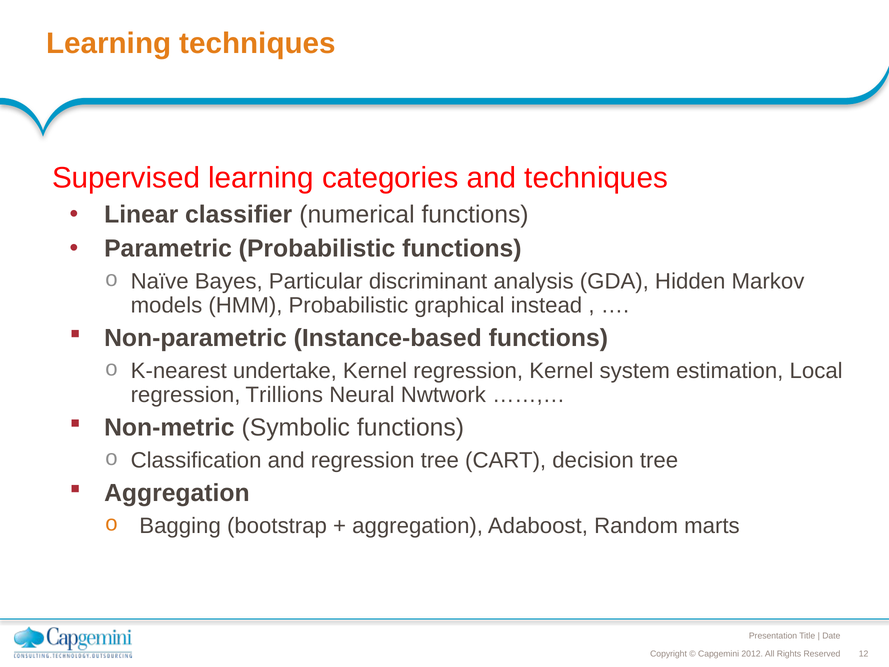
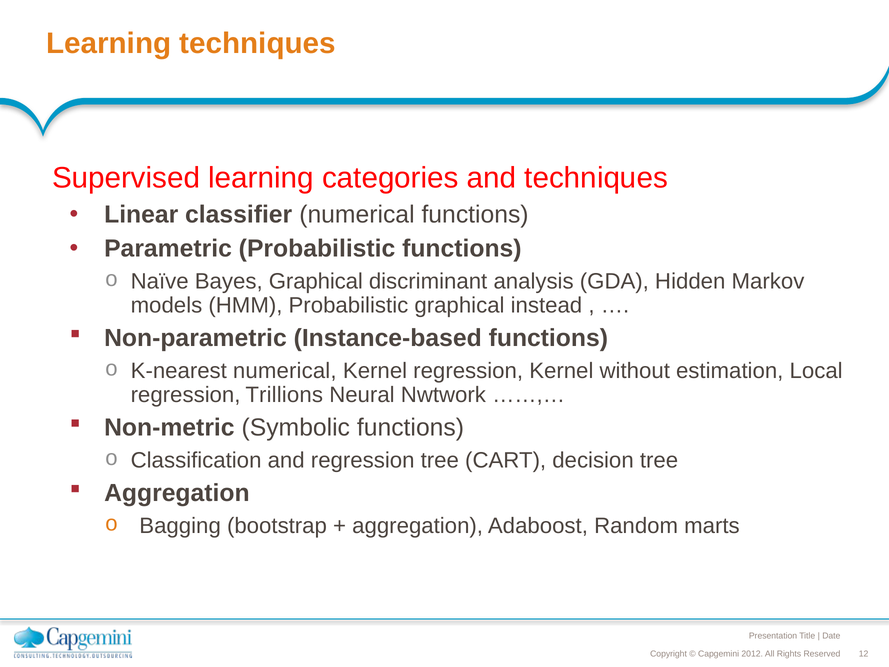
Bayes Particular: Particular -> Graphical (316, 281)
K-nearest undertake: undertake -> numerical (285, 371)
system: system -> without (635, 371)
